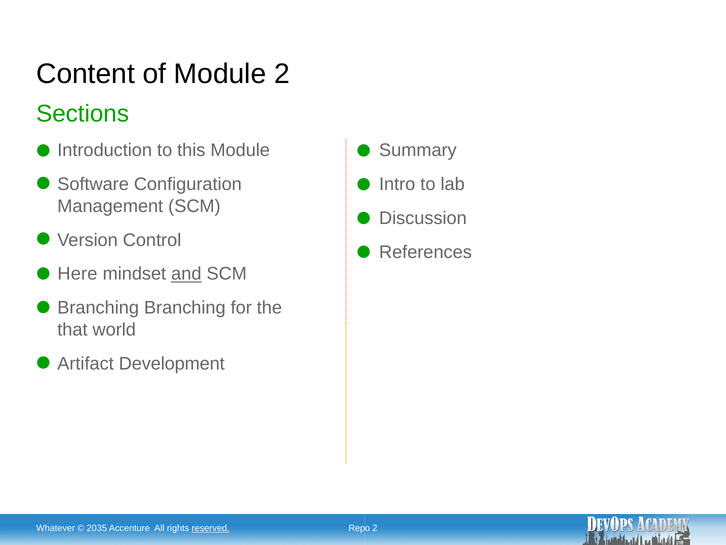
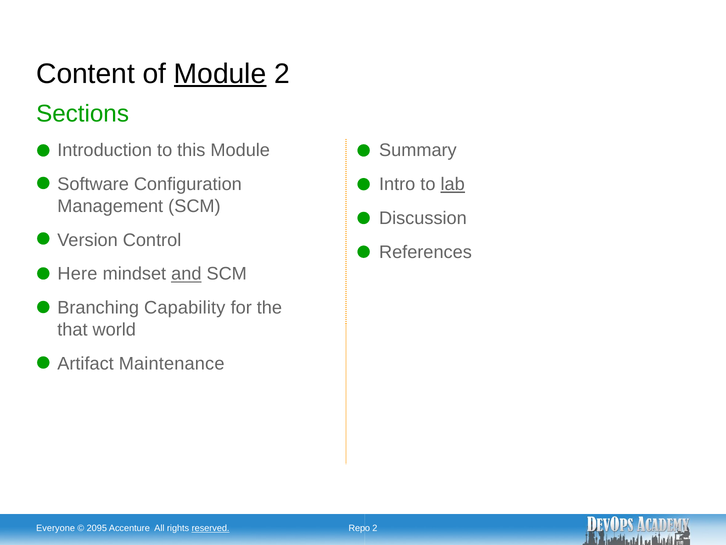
Module underline: none -> present (220, 74)
lab underline: none -> present (453, 184)
Branching Branching: Branching -> Capability (185, 308)
Development: Development -> Maintenance (172, 363)
Whatever: Whatever -> Everyone (56, 528)
2035: 2035 -> 2095 (97, 528)
